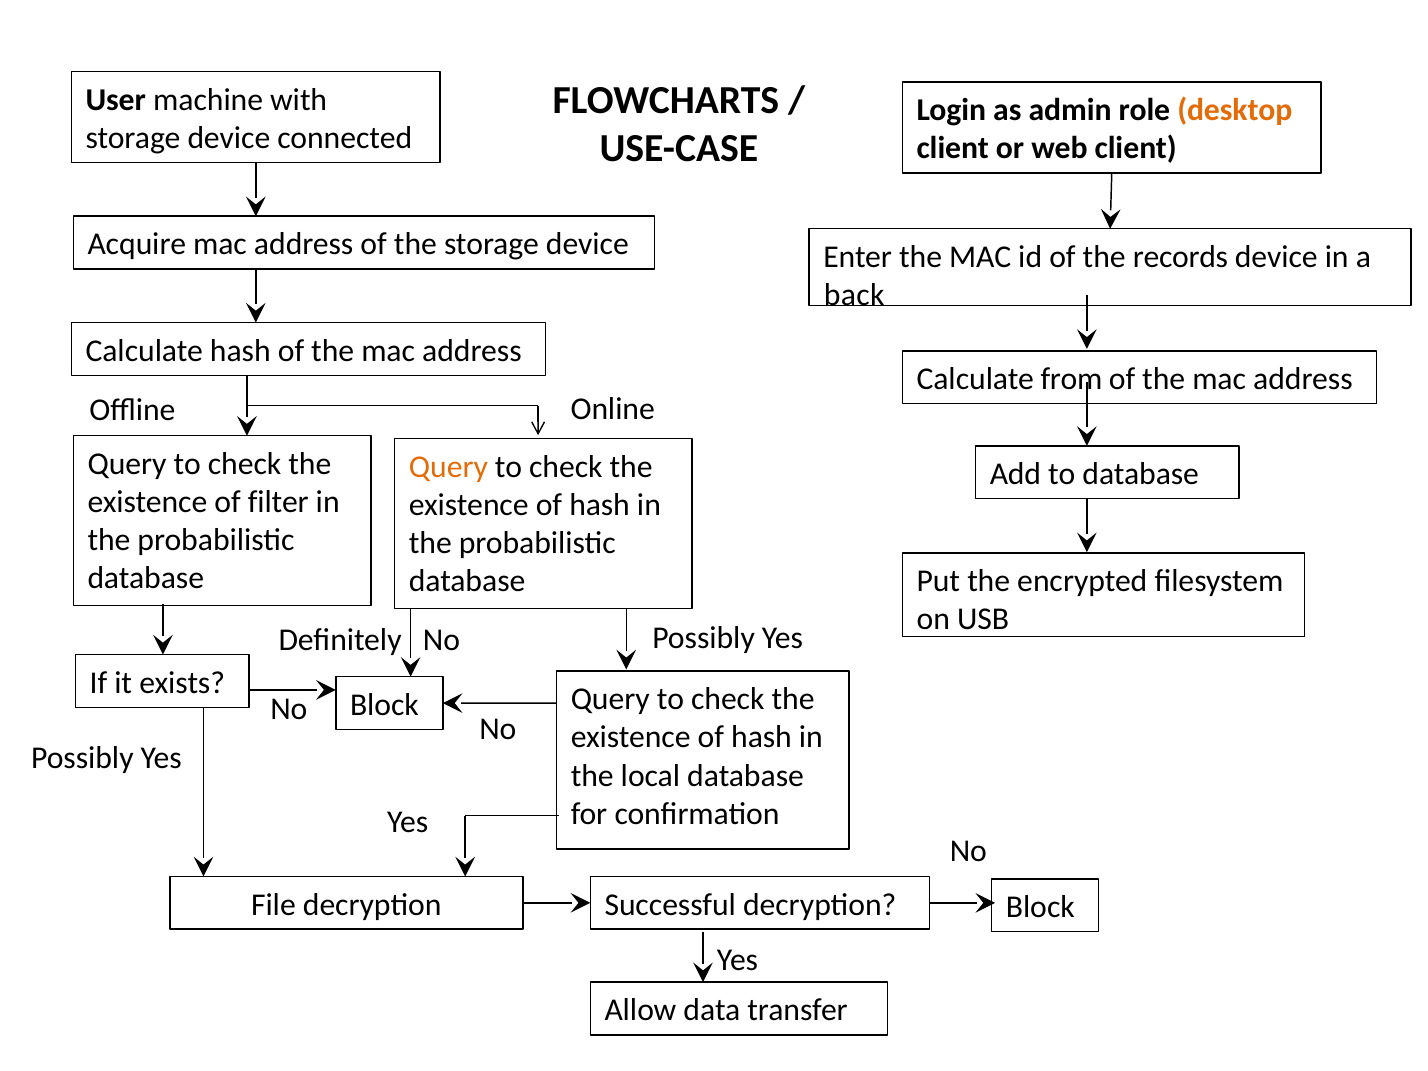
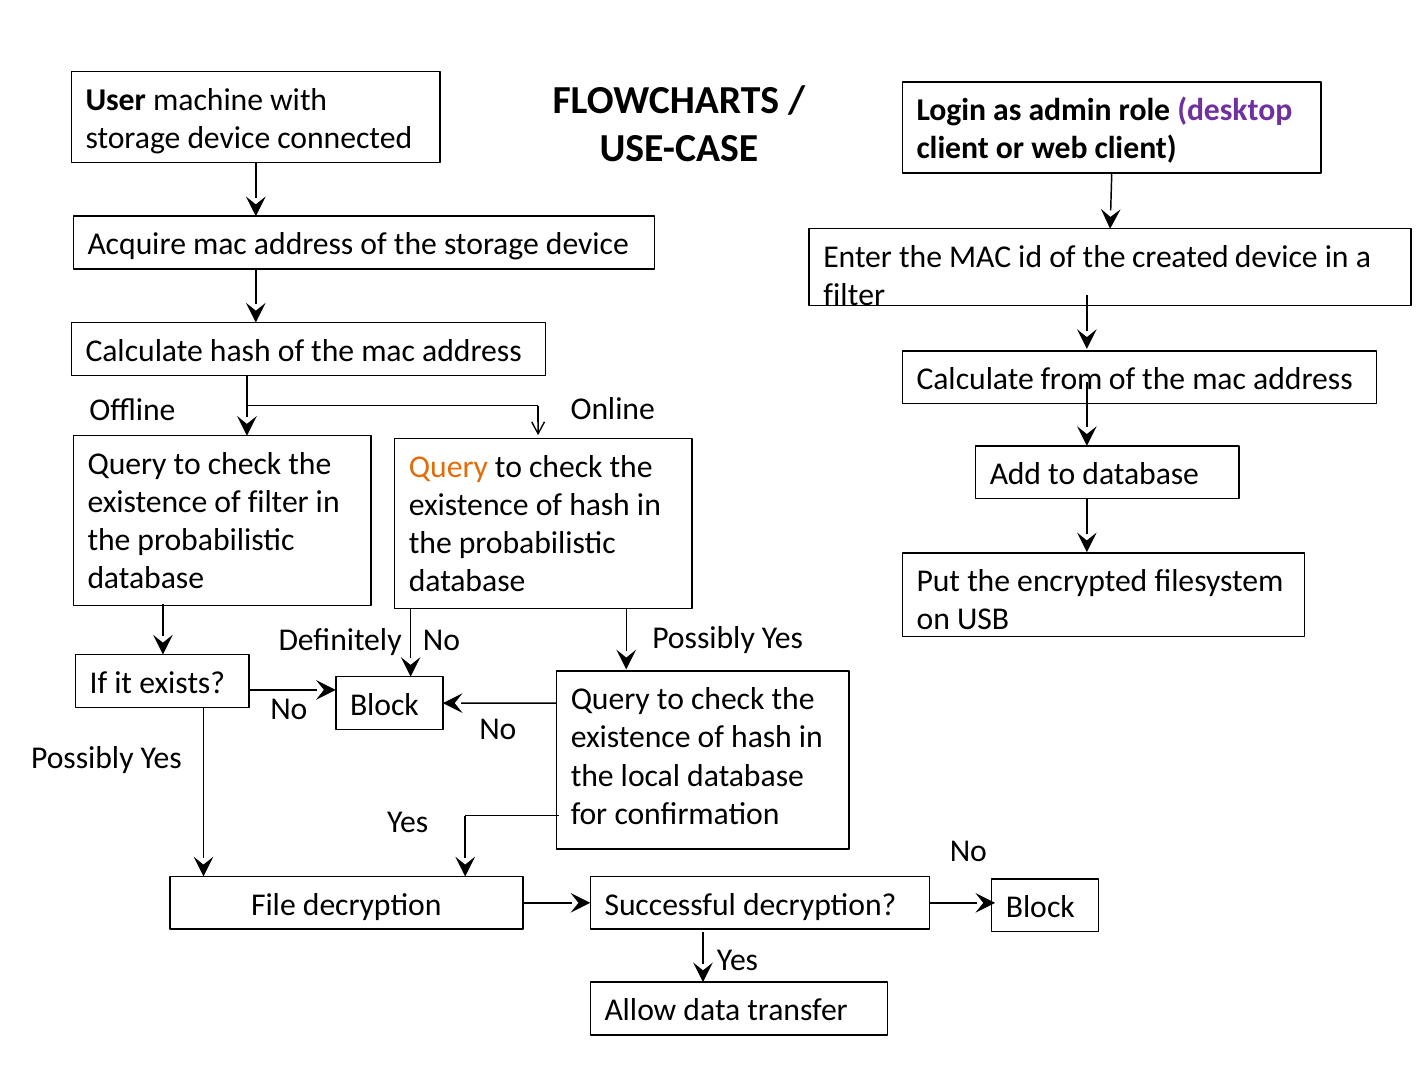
desktop colour: orange -> purple (1235, 110)
records: records -> created (1180, 257)
back: back -> filter (854, 295)
